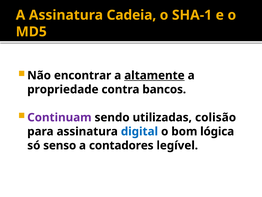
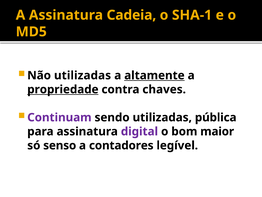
Não encontrar: encontrar -> utilizadas (83, 75)
propriedade underline: none -> present (63, 89)
bancos: bancos -> chaves (164, 89)
colisão: colisão -> pública (216, 117)
digital colour: blue -> purple (139, 131)
lógica: lógica -> maior (217, 131)
